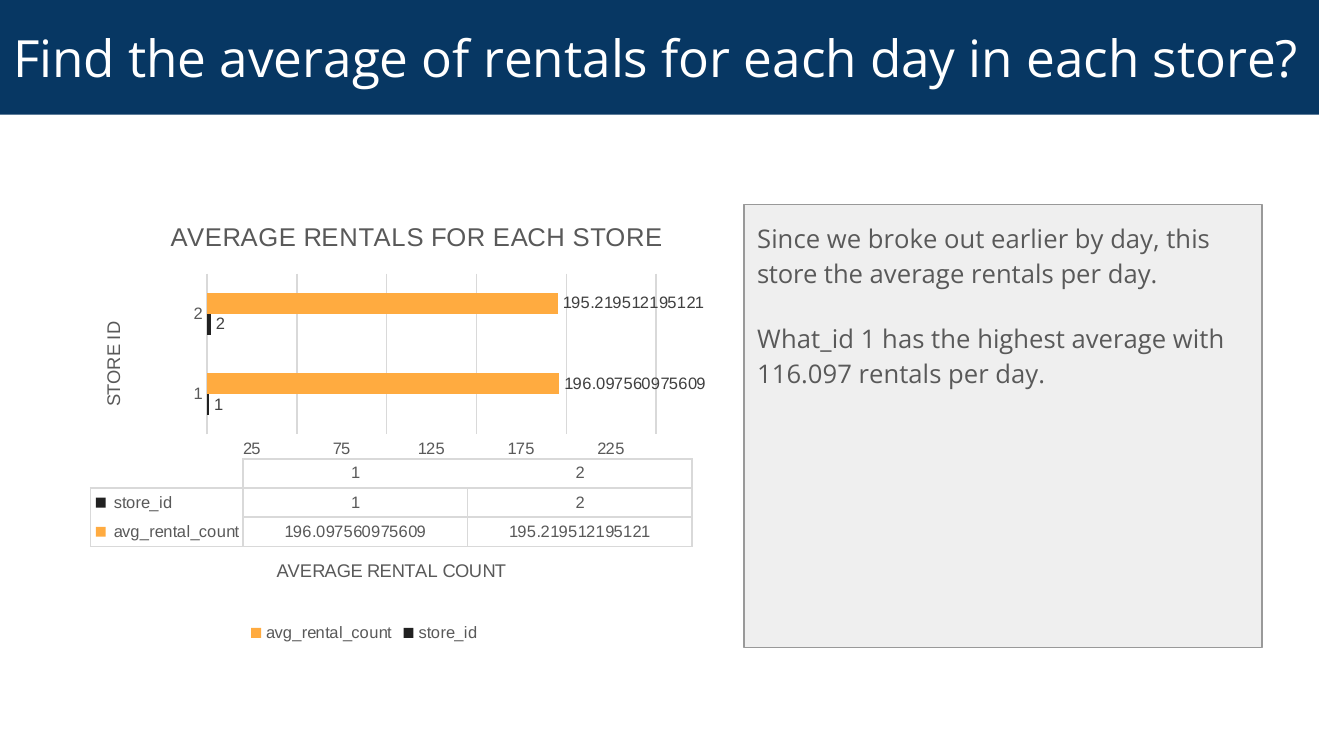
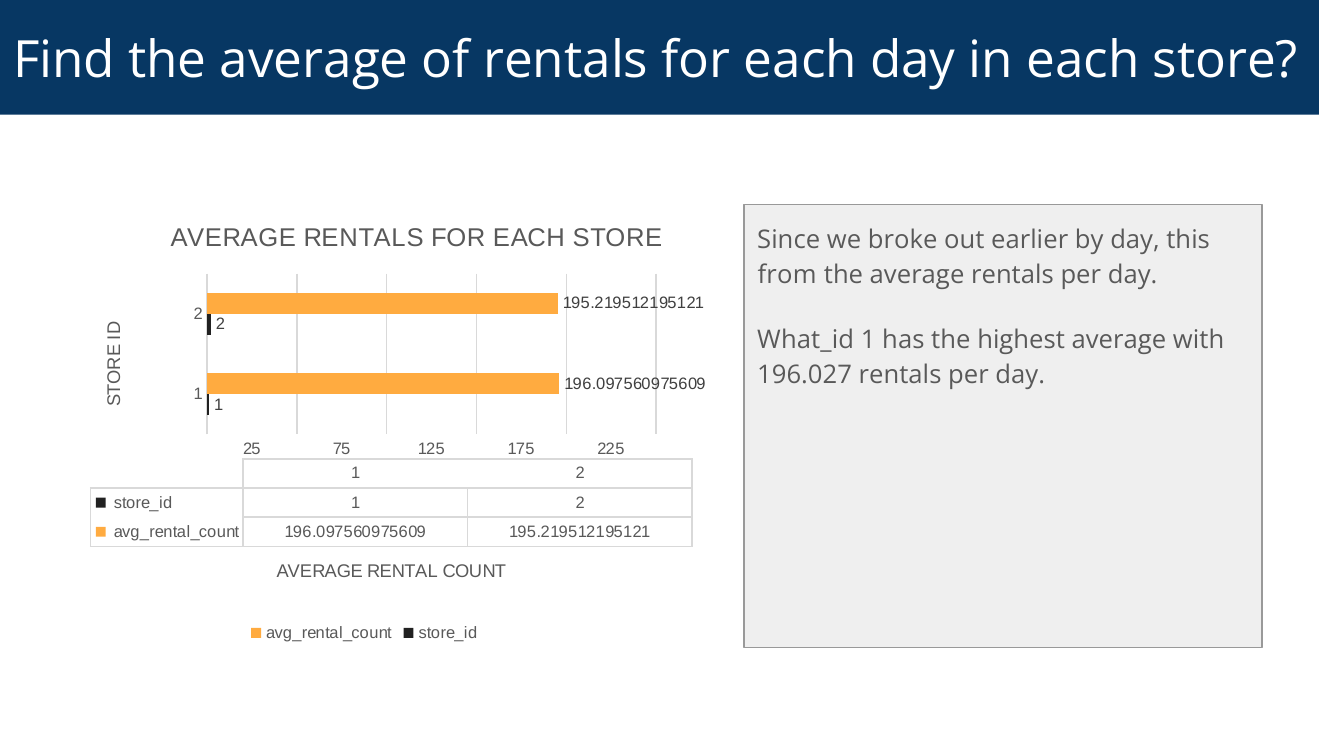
store: store -> from (787, 275)
116.097: 116.097 -> 196.027 (805, 375)
